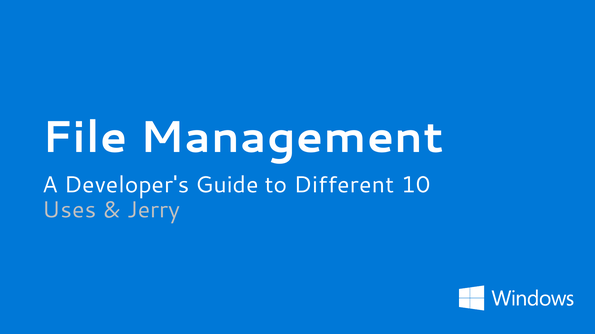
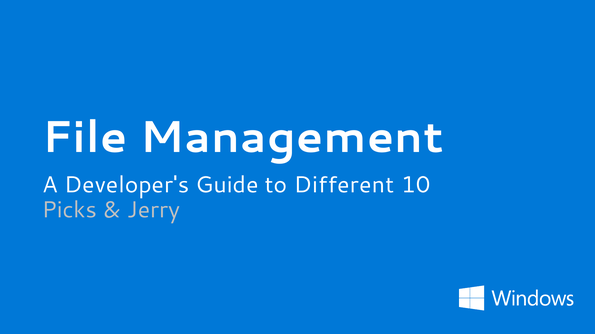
Uses: Uses -> Picks (69, 210)
